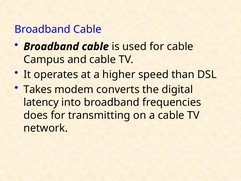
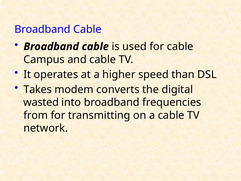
latency: latency -> wasted (41, 102)
does: does -> from (36, 115)
